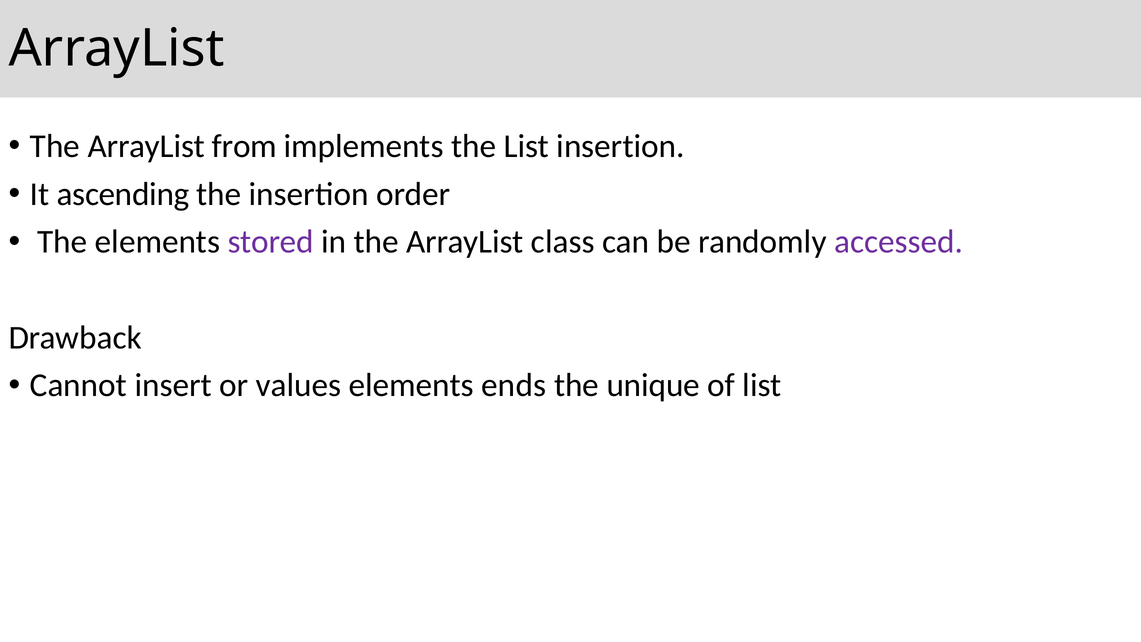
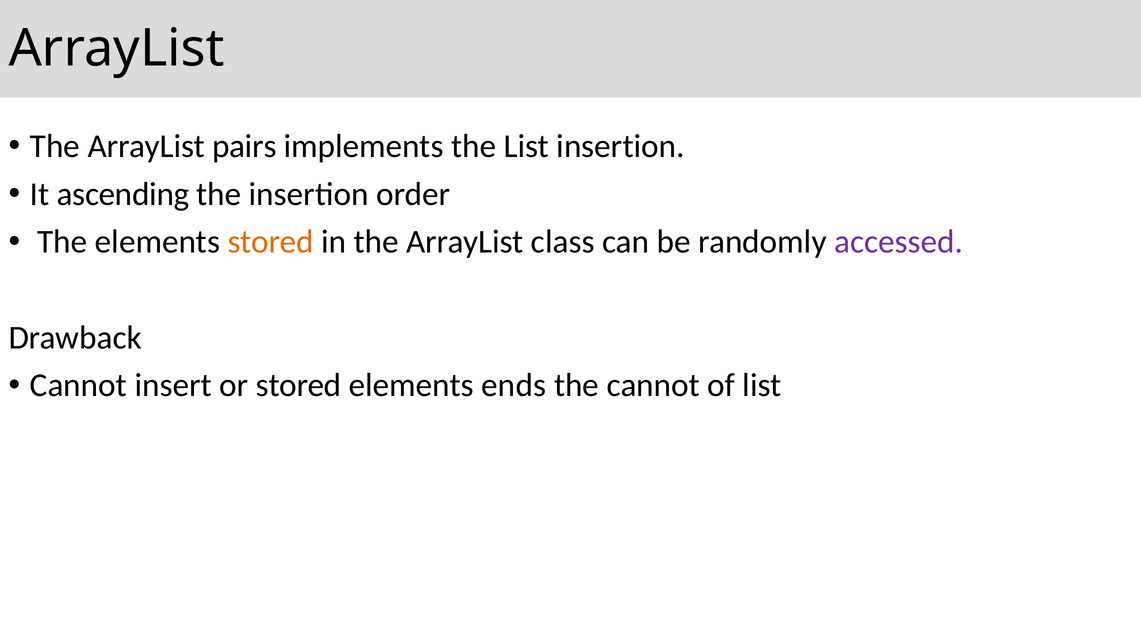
from: from -> pairs (244, 146)
stored colour: purple -> orange (271, 242)
or values: values -> stored (299, 385)
the unique: unique -> cannot (653, 385)
